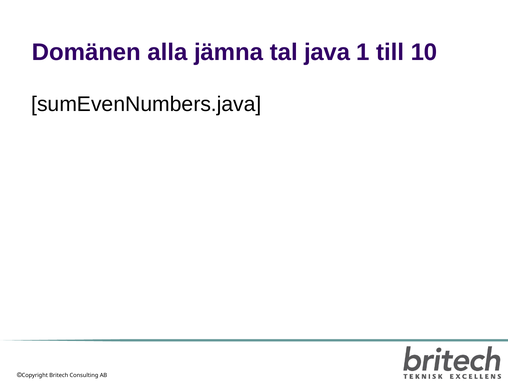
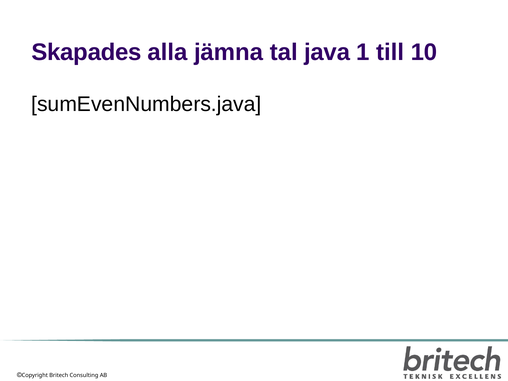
Domänen: Domänen -> Skapades (86, 52)
